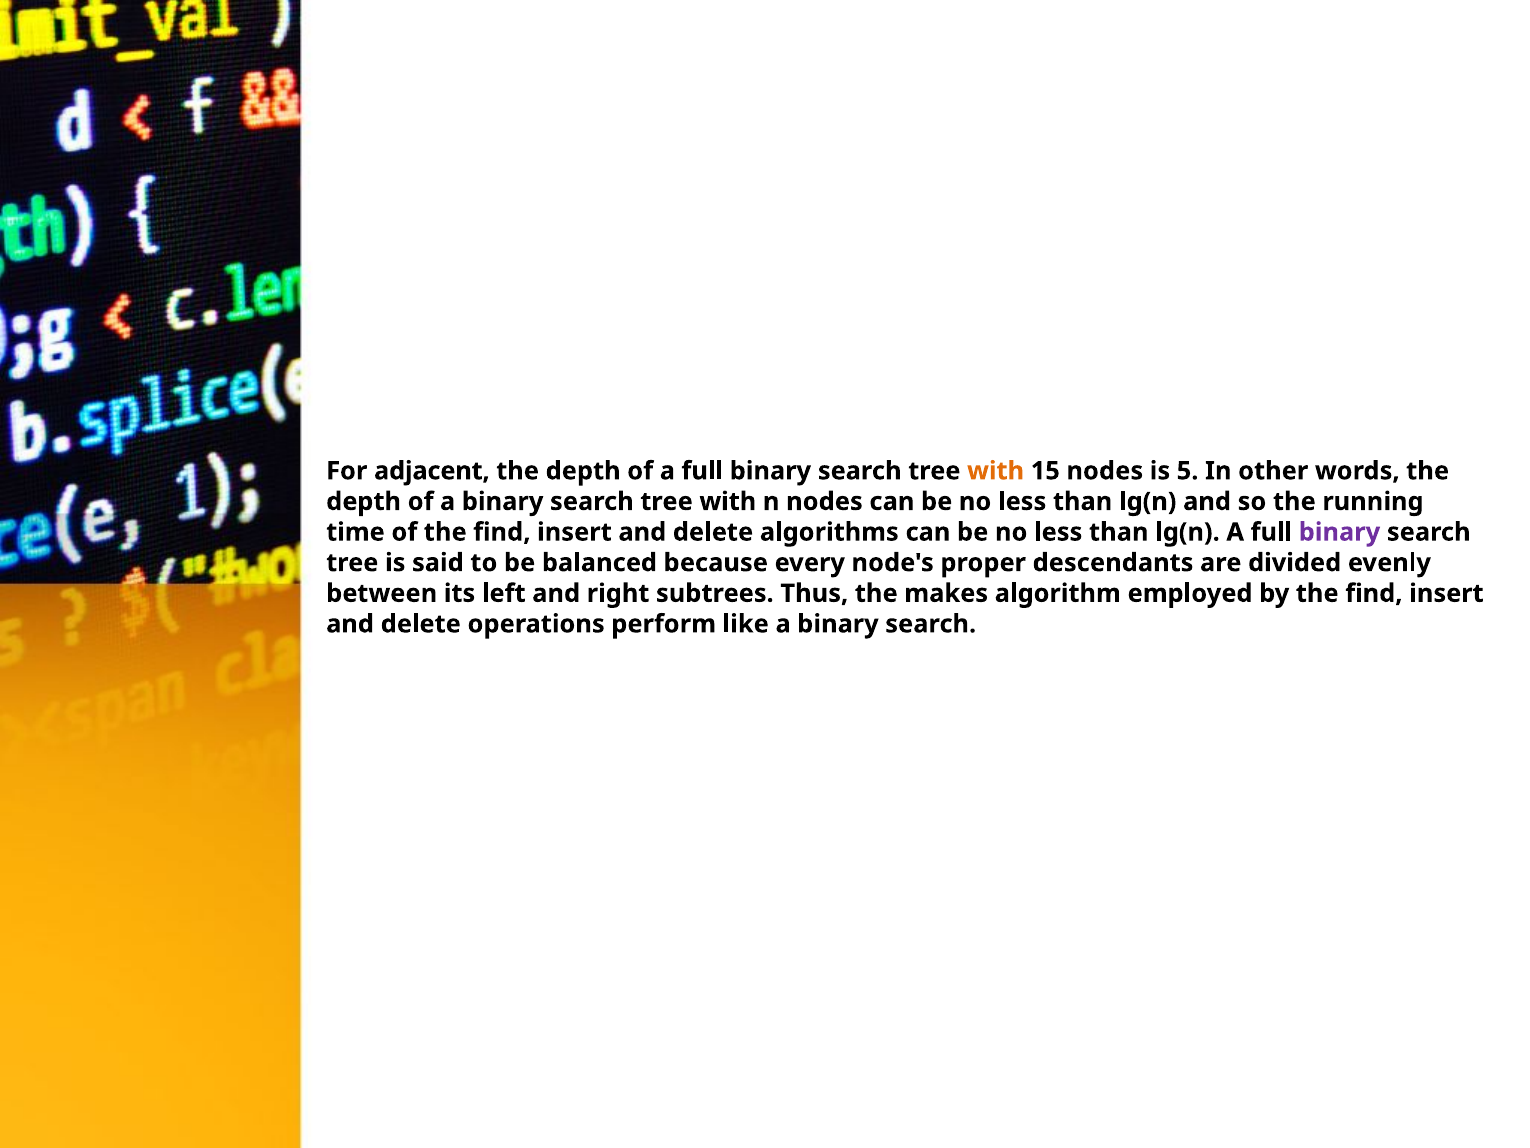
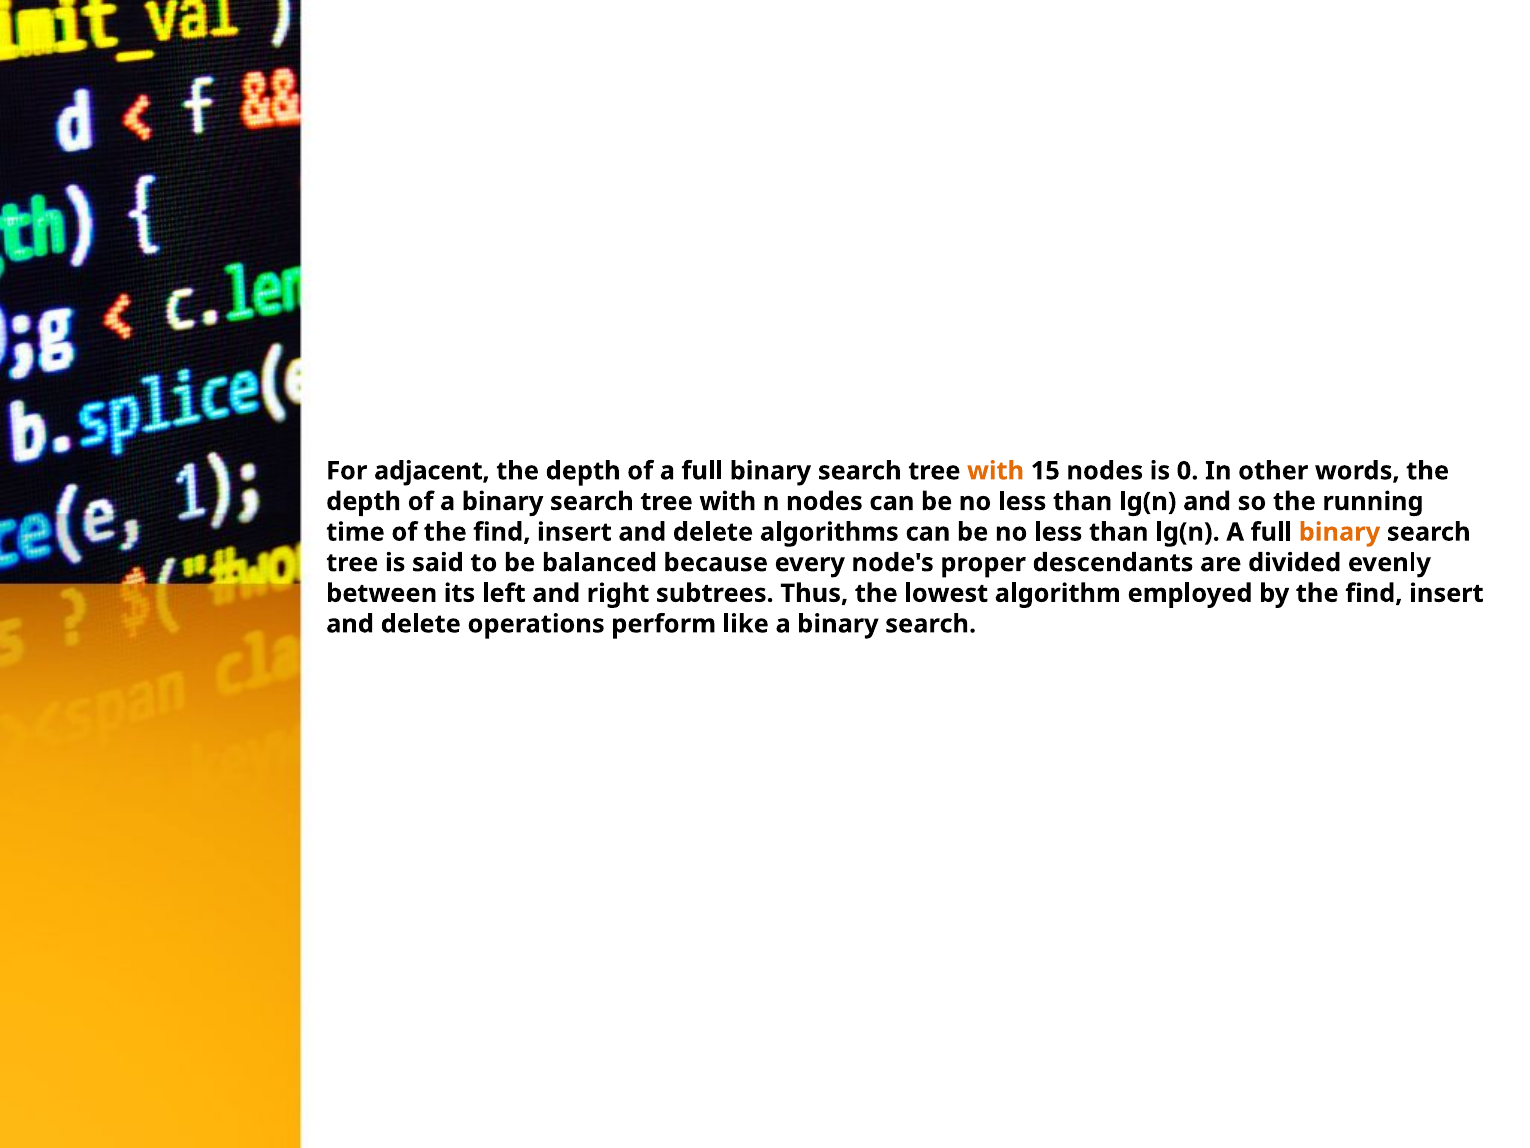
5: 5 -> 0 (1188, 471)
binary colour: purple -> orange (1339, 532)
makes: makes -> lowest (946, 593)
